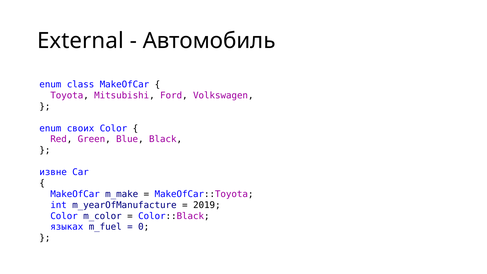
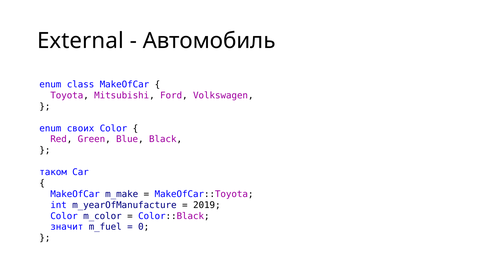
извне: извне -> таком (53, 172)
языках: языках -> значит (67, 227)
